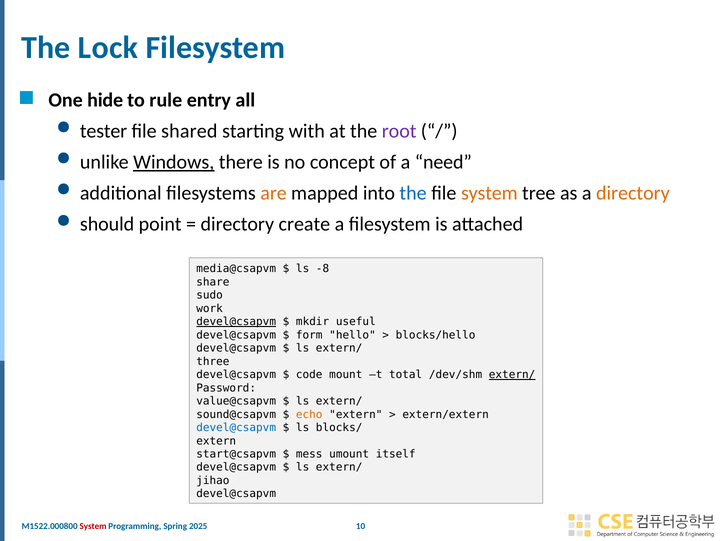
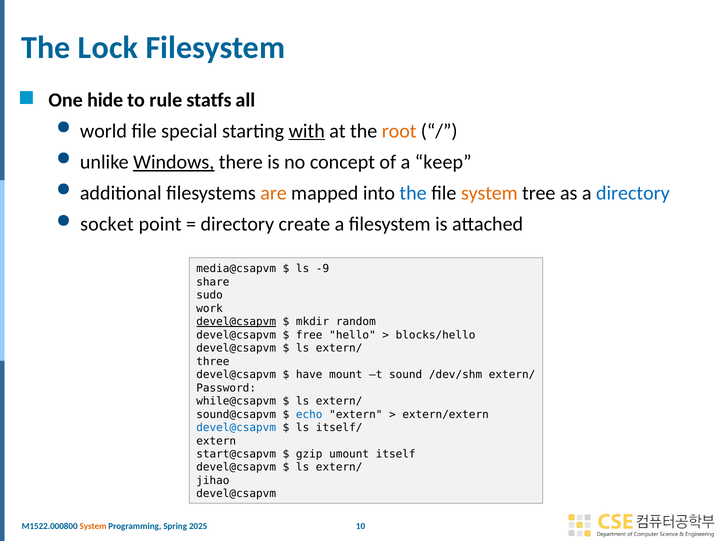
entry: entry -> statfs (209, 100)
tester: tester -> world (103, 131)
shared: shared -> special (189, 131)
with underline: none -> present (307, 131)
root colour: purple -> orange (399, 131)
need: need -> keep (443, 162)
directory colour: orange -> blue (633, 193)
should: should -> socket (107, 224)
-8: -8 -> -9 (323, 269)
useful: useful -> random (356, 322)
form: form -> free (309, 335)
code: code -> have (309, 375)
total: total -> sound (406, 375)
extern/ underline: present -> none (512, 375)
value@csapvm: value@csapvm -> while@csapvm (236, 401)
echo colour: orange -> blue (309, 414)
blocks/: blocks/ -> itself/ (339, 427)
mess: mess -> gzip (309, 454)
System colour: red -> orange (93, 526)
